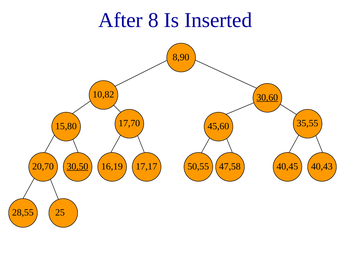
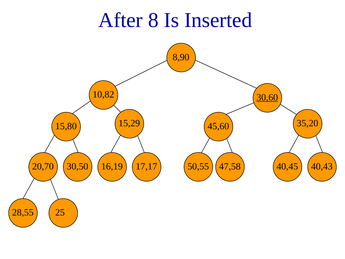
17,70: 17,70 -> 15,29 (129, 123)
35,55: 35,55 -> 35,20 (308, 123)
30,50 underline: present -> none (78, 166)
